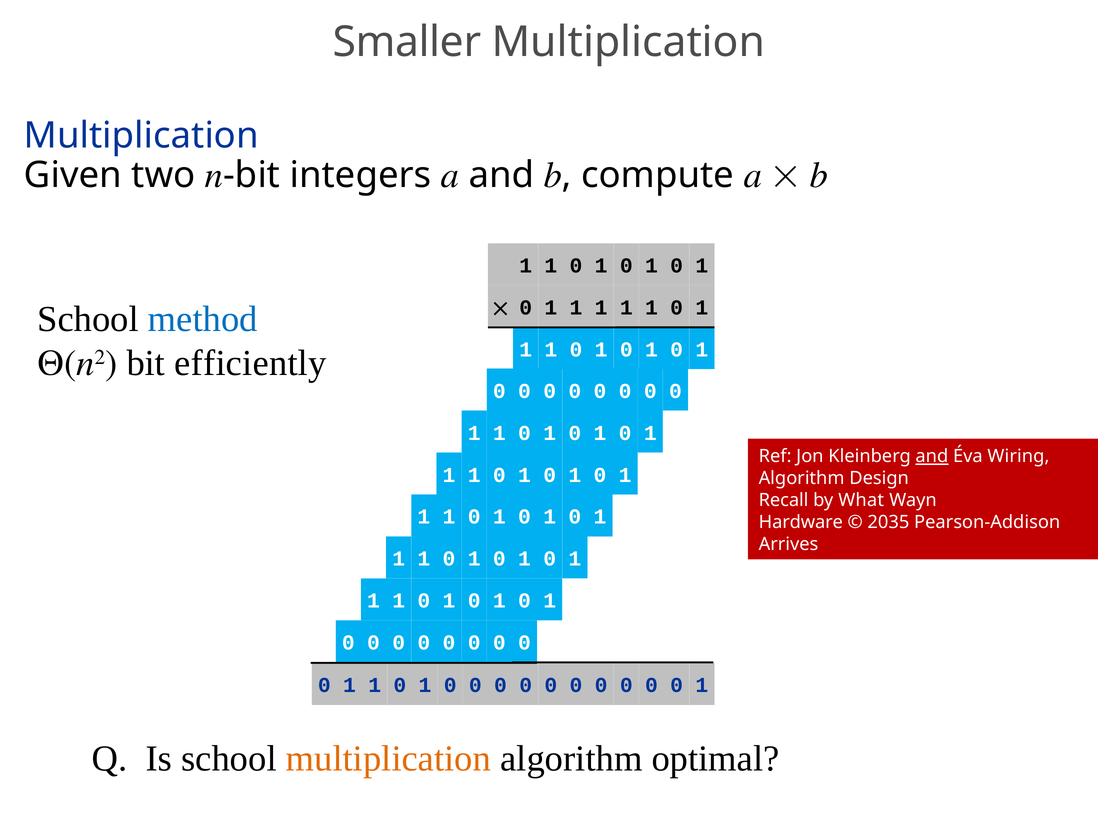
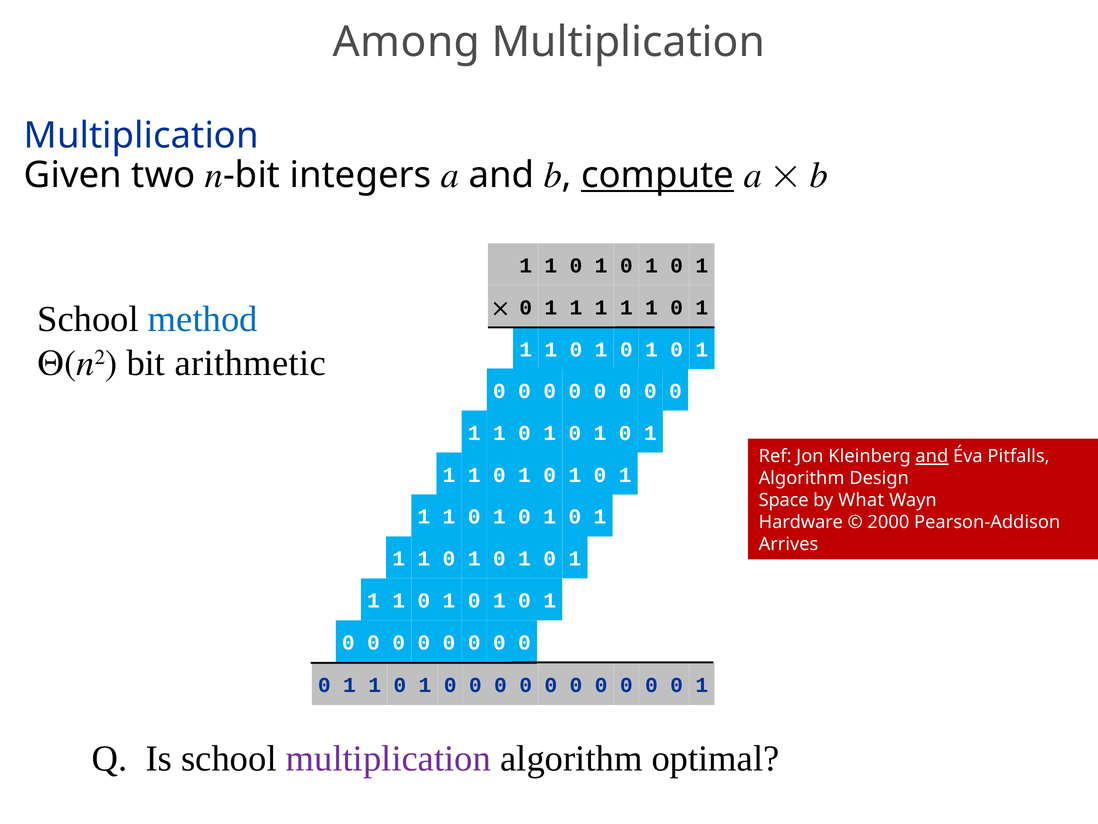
Smaller: Smaller -> Among (406, 42)
compute underline: none -> present (658, 175)
efficiently: efficiently -> arithmetic (250, 363)
Wiring: Wiring -> Pitfalls (1019, 456)
Recall: Recall -> Space (784, 500)
2035: 2035 -> 2000 (888, 522)
multiplication colour: orange -> purple (388, 758)
